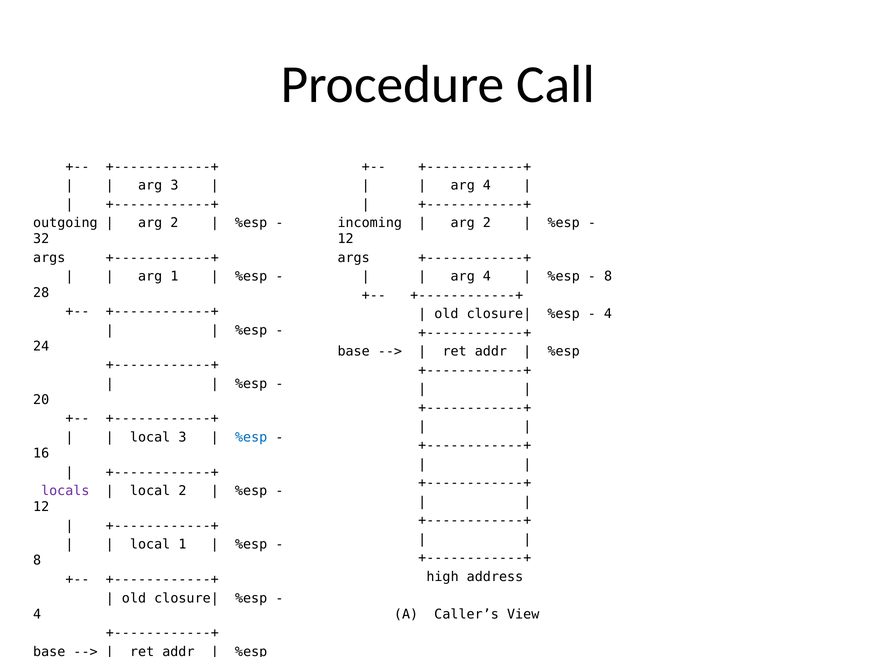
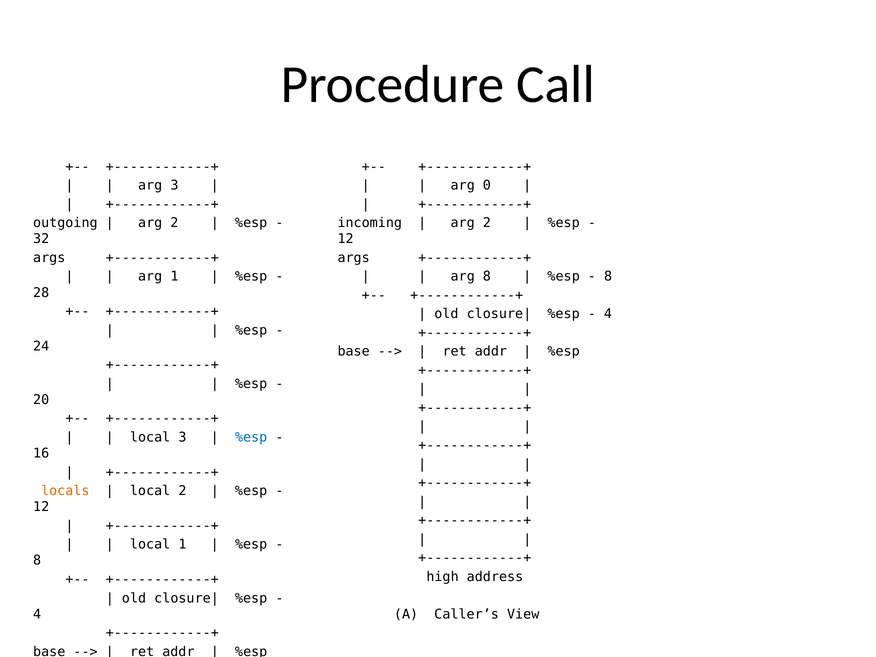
4: 4 -> 0 (487, 185)
4: 4 -> 8 (487, 276)
locals colour: purple -> orange (65, 491)
